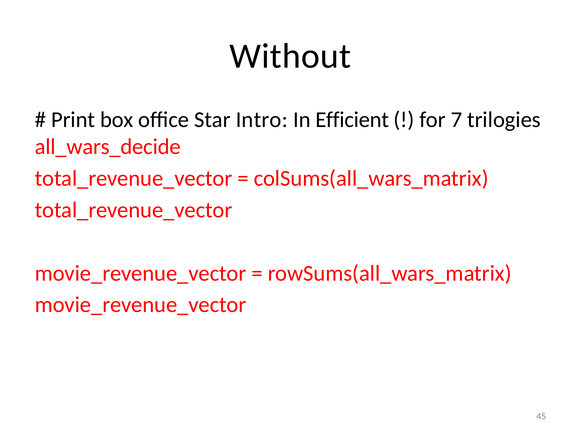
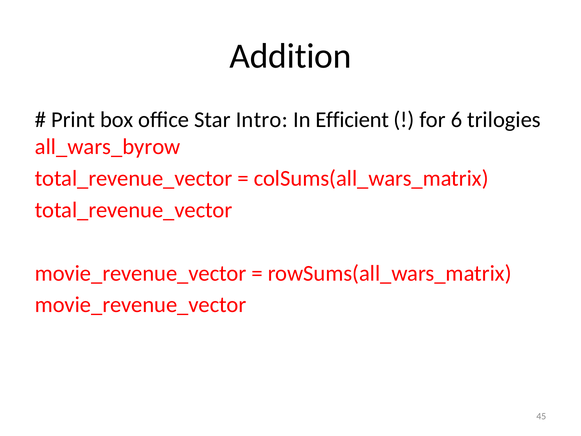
Without: Without -> Addition (290, 56)
7: 7 -> 6 (456, 120)
all_wars_decide: all_wars_decide -> all_wars_byrow (108, 147)
